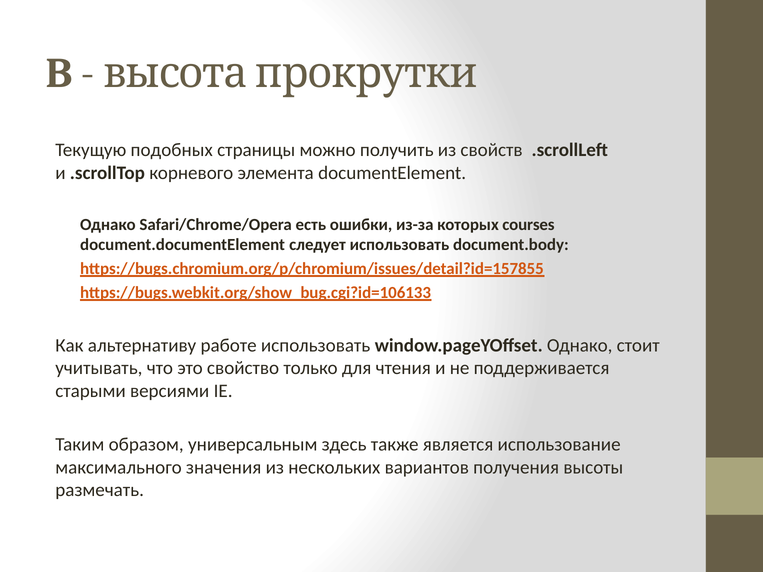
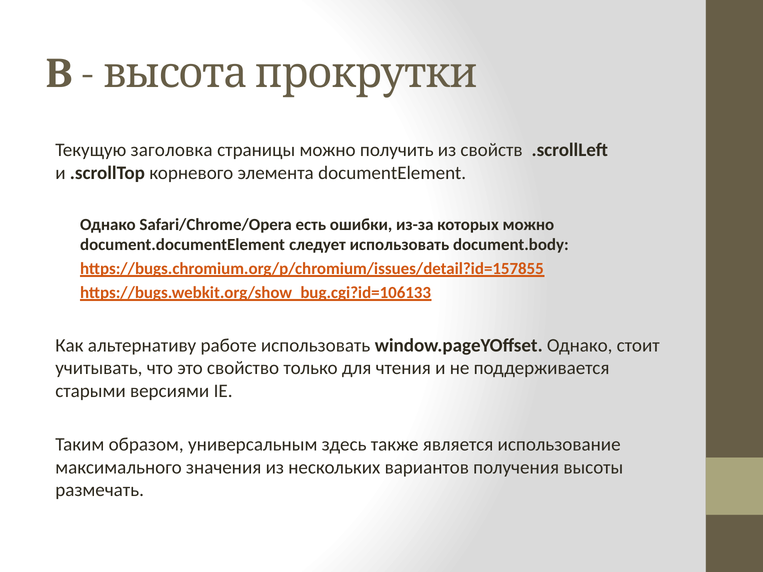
подобных: подобных -> заголовка (172, 150)
которых courses: courses -> можно (528, 225)
